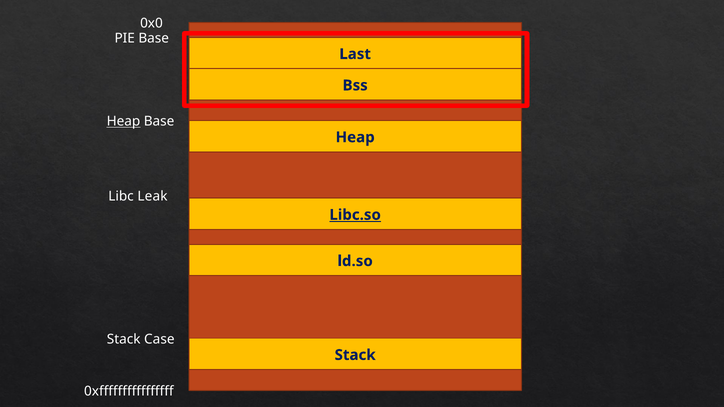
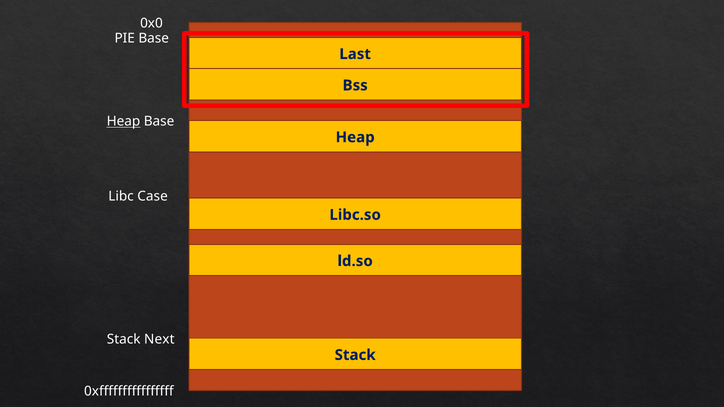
Leak: Leak -> Case (153, 196)
Libc.so underline: present -> none (355, 215)
Case: Case -> Next (159, 339)
